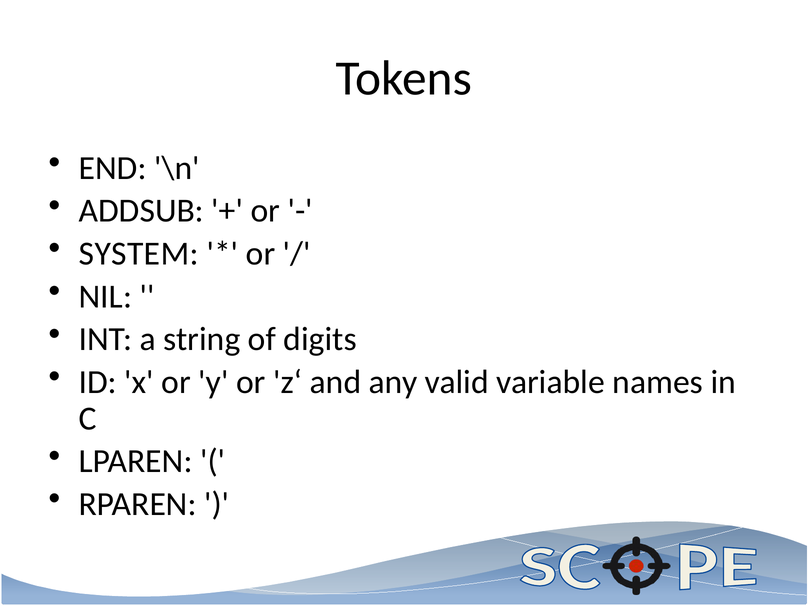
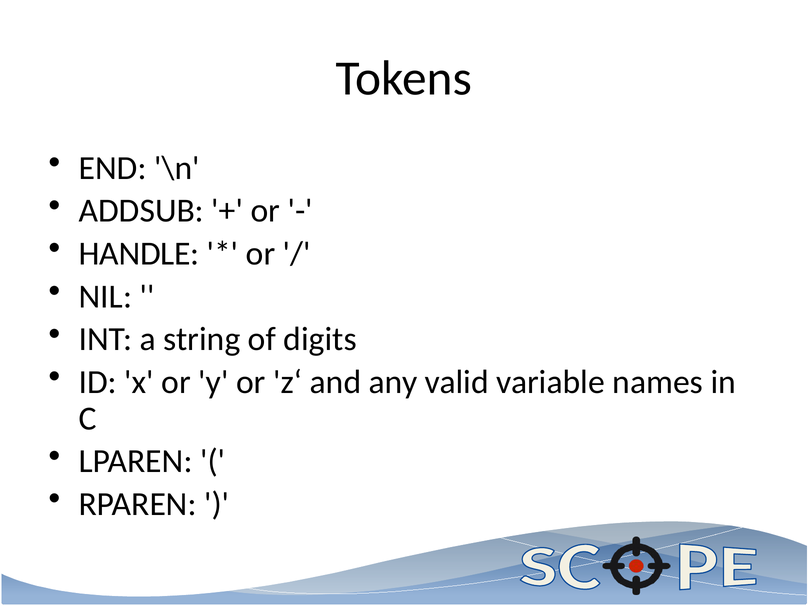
SYSTEM: SYSTEM -> HANDLE (139, 254)
